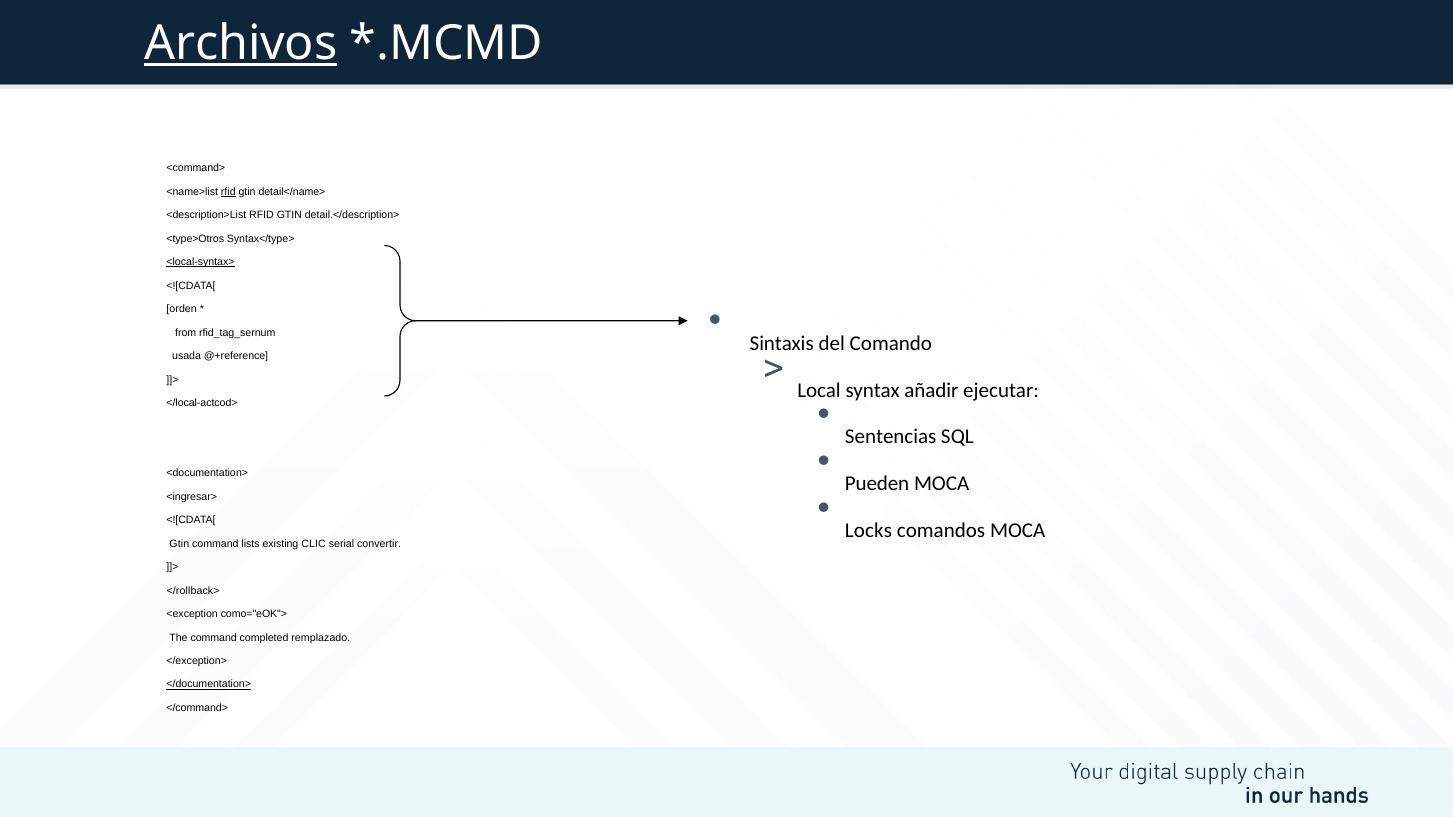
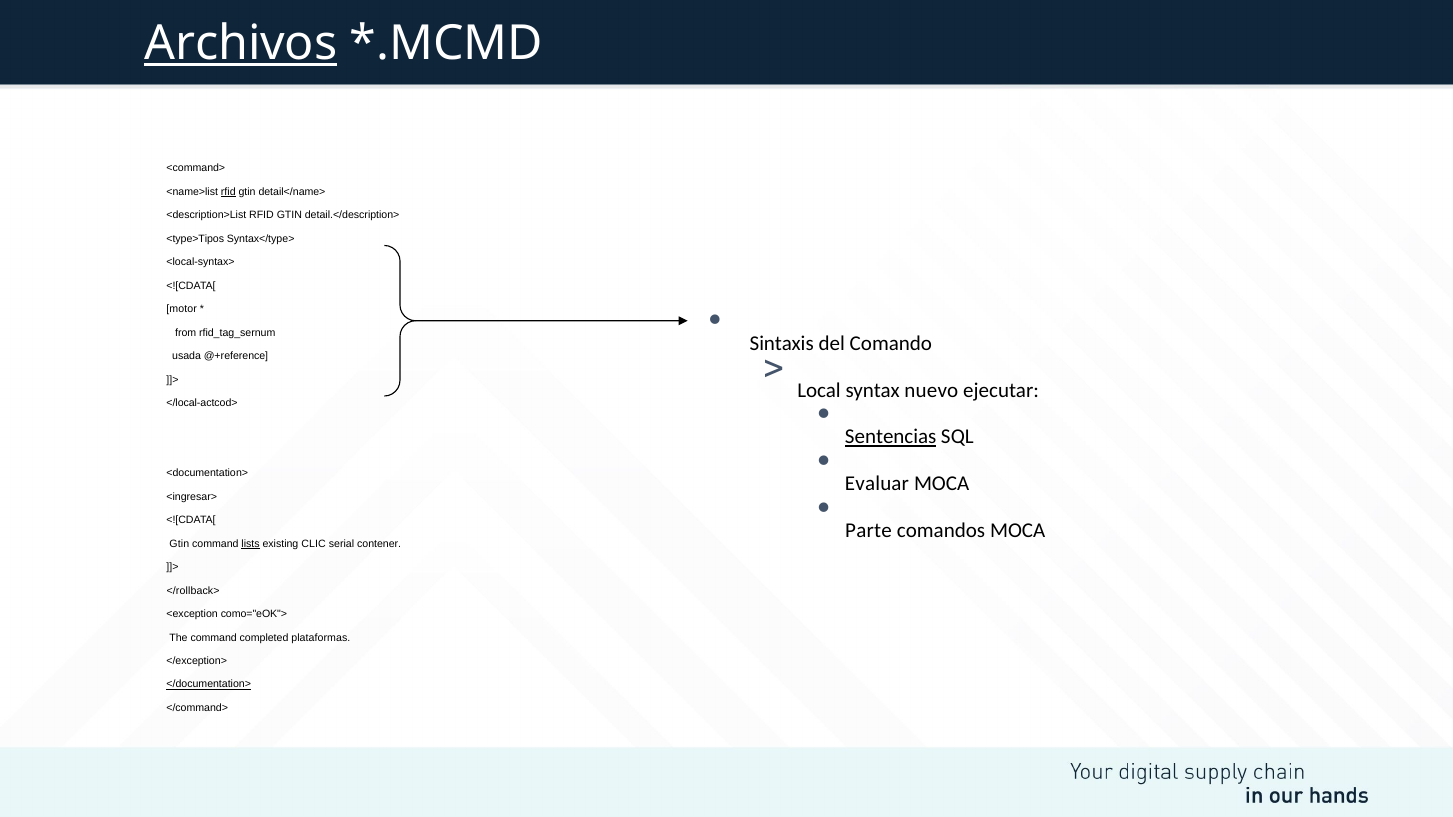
<type>Otros: <type>Otros -> <type>Tipos (195, 239)
<local-syntax> underline: present -> none (201, 262)
orden: orden -> motor (182, 309)
añadir: añadir -> nuevo (931, 390)
Sentencias underline: none -> present (891, 437)
Pueden: Pueden -> Evaluar (877, 484)
Locks: Locks -> Parte (869, 531)
lists underline: none -> present (251, 544)
convertir: convertir -> contener (379, 544)
remplazado: remplazado -> plataformas (321, 638)
